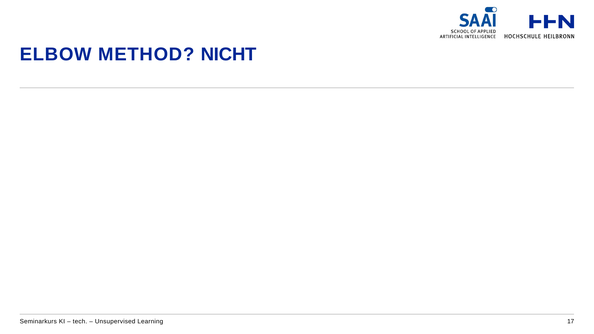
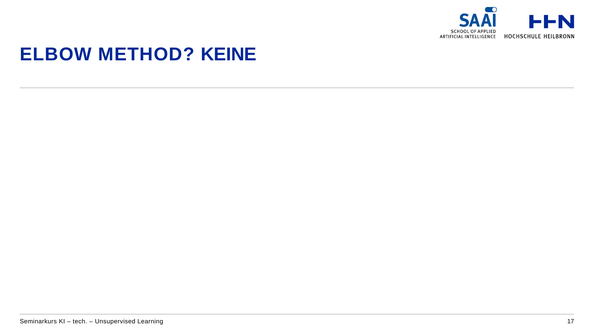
NICHT: NICHT -> KEINE (229, 54)
